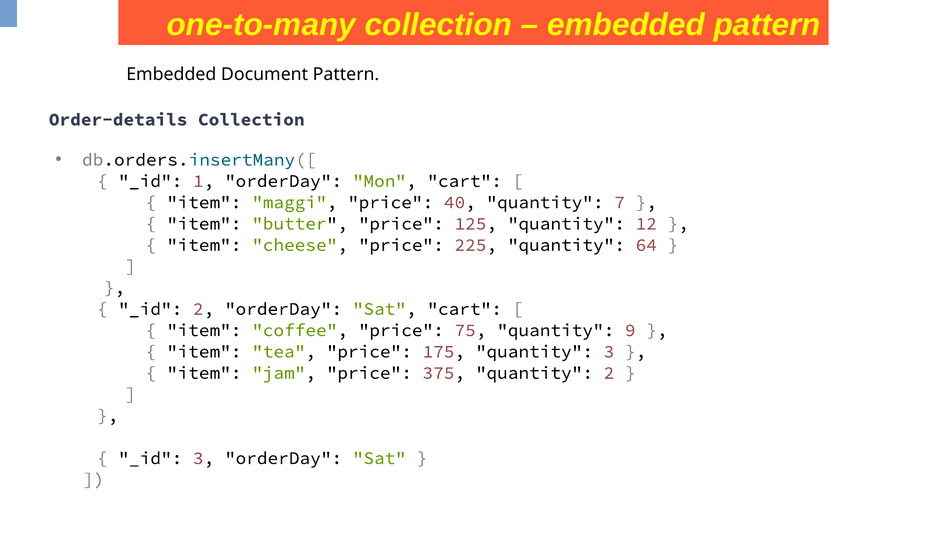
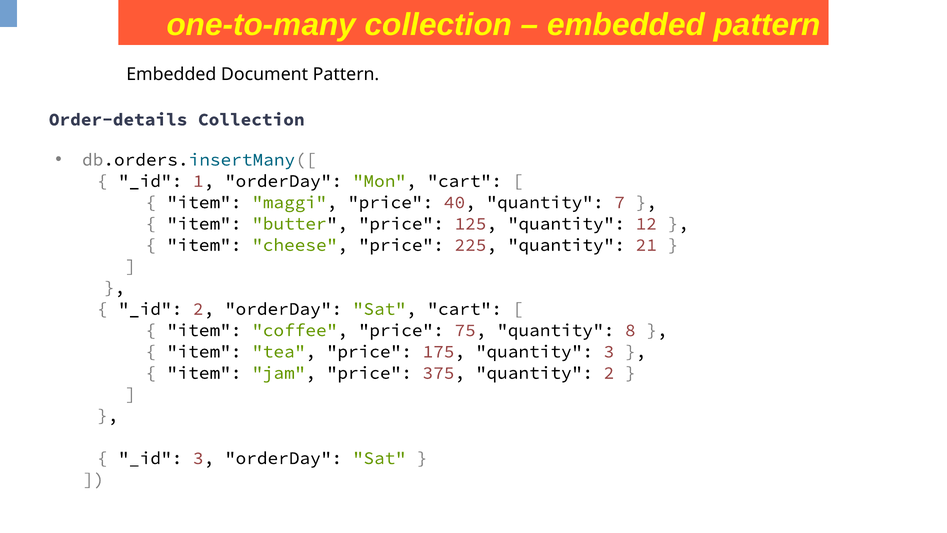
64: 64 -> 21 (646, 245)
9: 9 -> 8 (630, 330)
